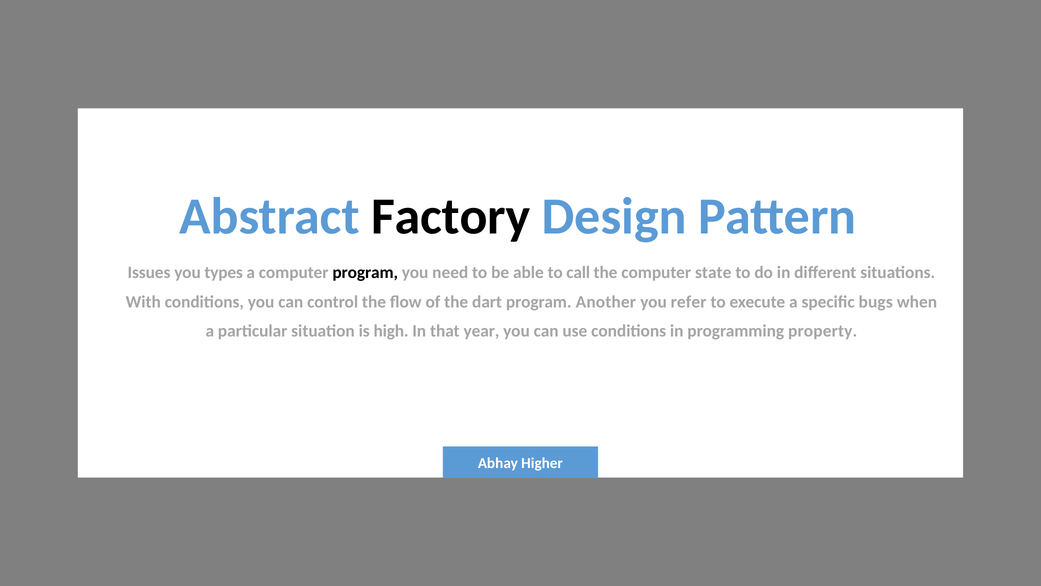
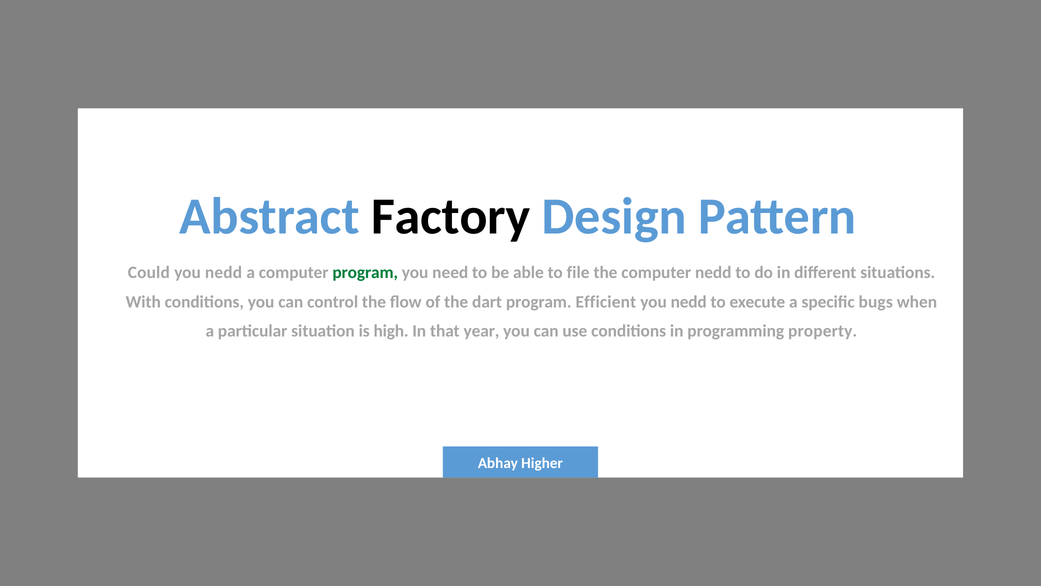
Issues: Issues -> Could (149, 272)
types: types -> nedd (223, 272)
program colour: black -> green (365, 272)
call: call -> file (578, 272)
computer state: state -> nedd (713, 272)
Another: Another -> Efficient (606, 302)
refer: refer -> nedd (689, 302)
